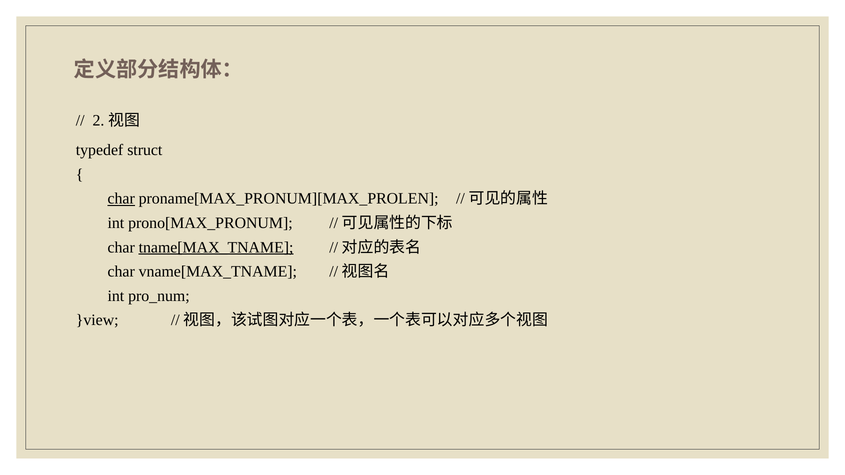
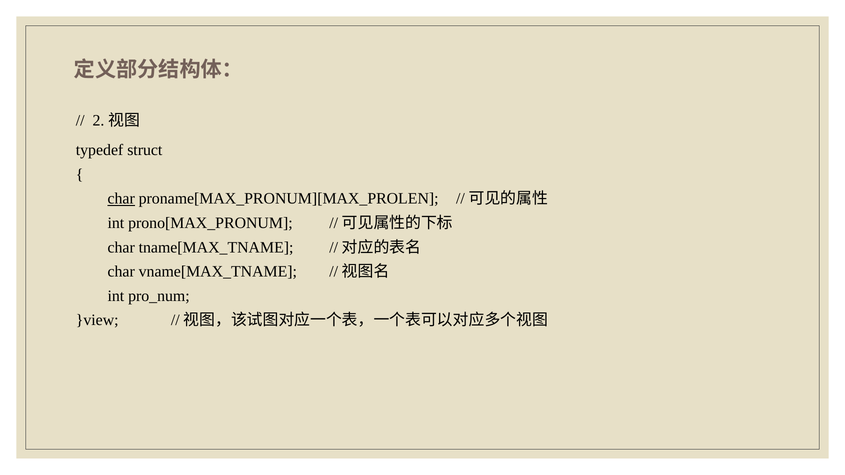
tname[MAX_TNAME underline: present -> none (216, 247)
